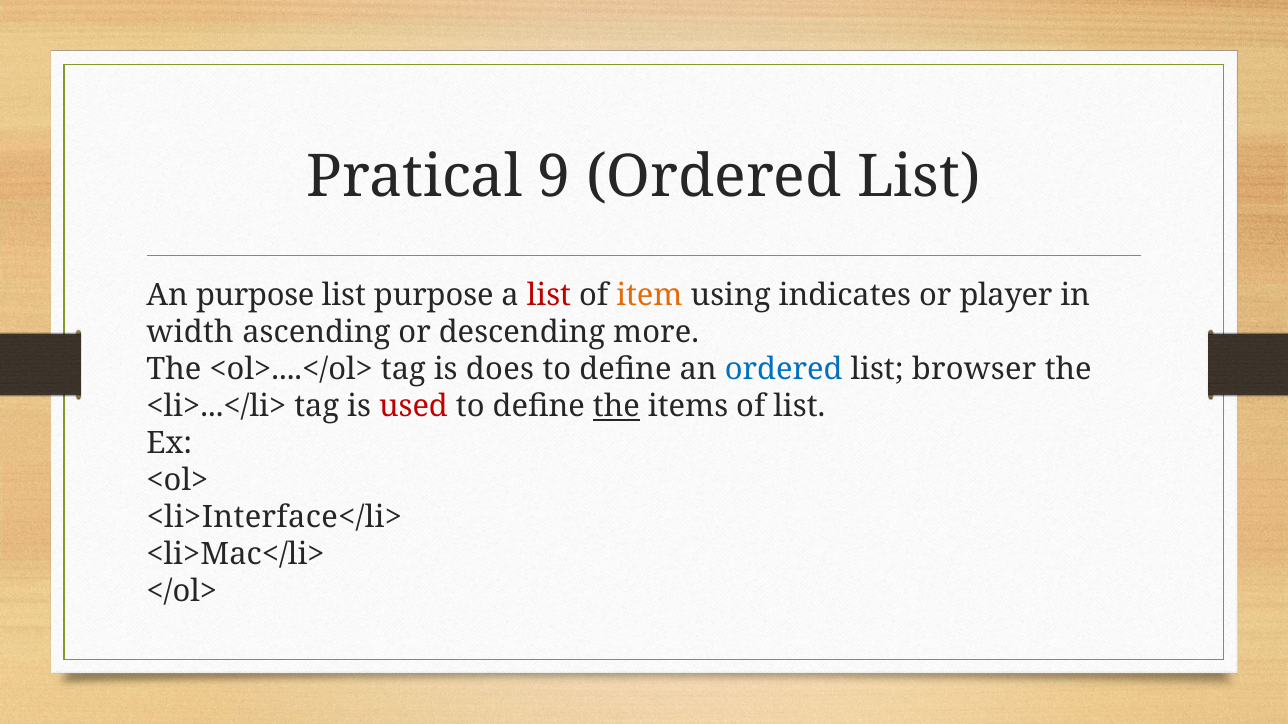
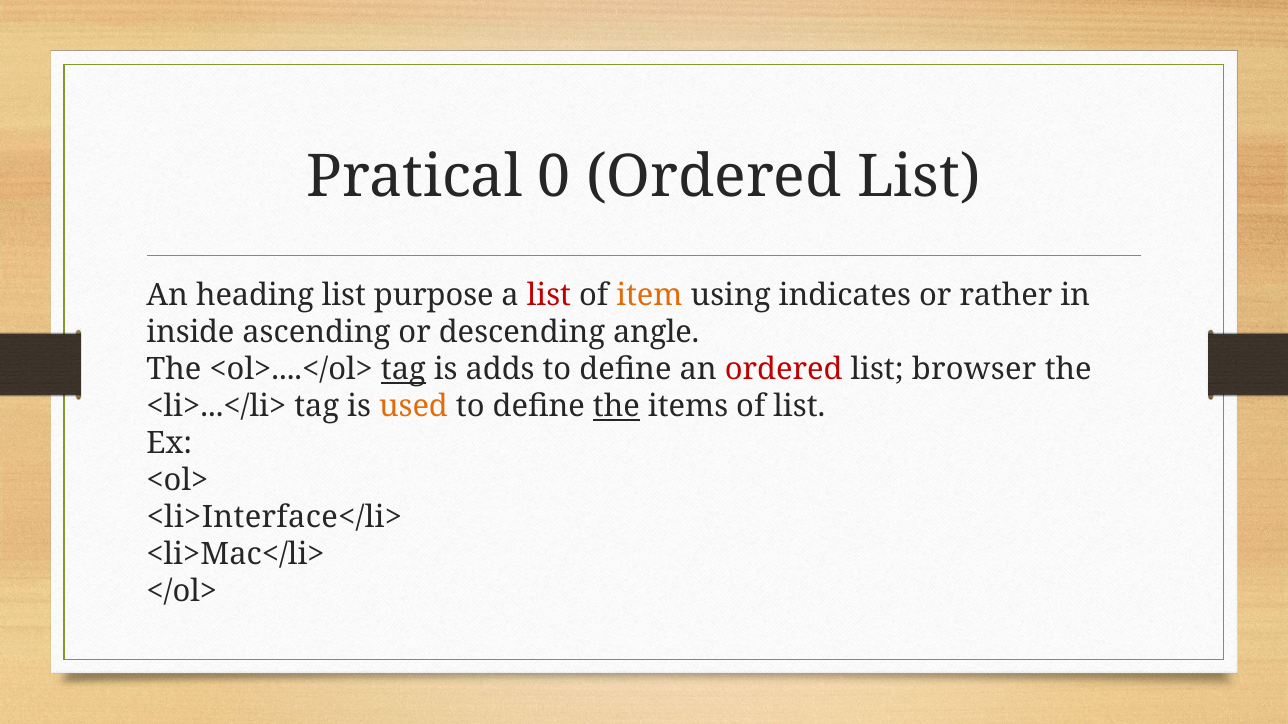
9: 9 -> 0 (554, 177)
An purpose: purpose -> heading (255, 296)
player: player -> rather (1006, 296)
width: width -> inside (190, 333)
more: more -> angle (656, 333)
tag underline: none -> present (403, 370)
does: does -> adds (500, 370)
ordered colour: blue -> red (784, 370)
used colour: red -> orange (413, 407)
